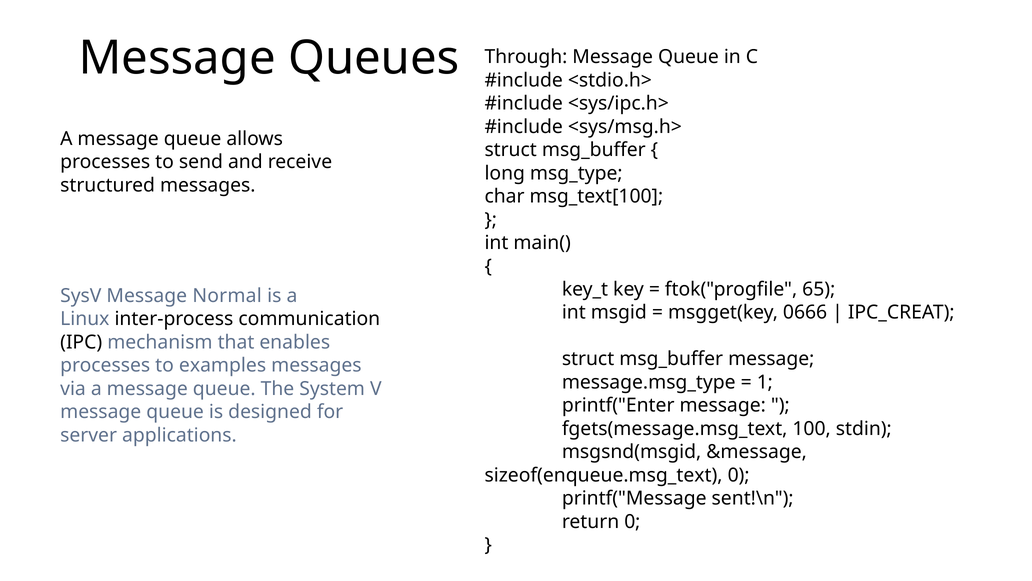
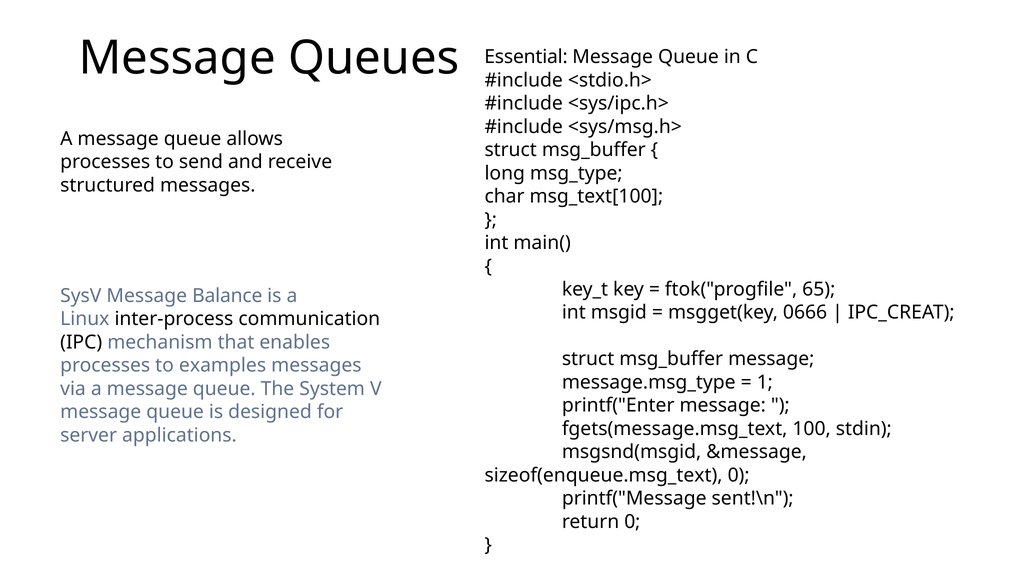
Through: Through -> Essential (526, 57)
Normal: Normal -> Balance (227, 296)
